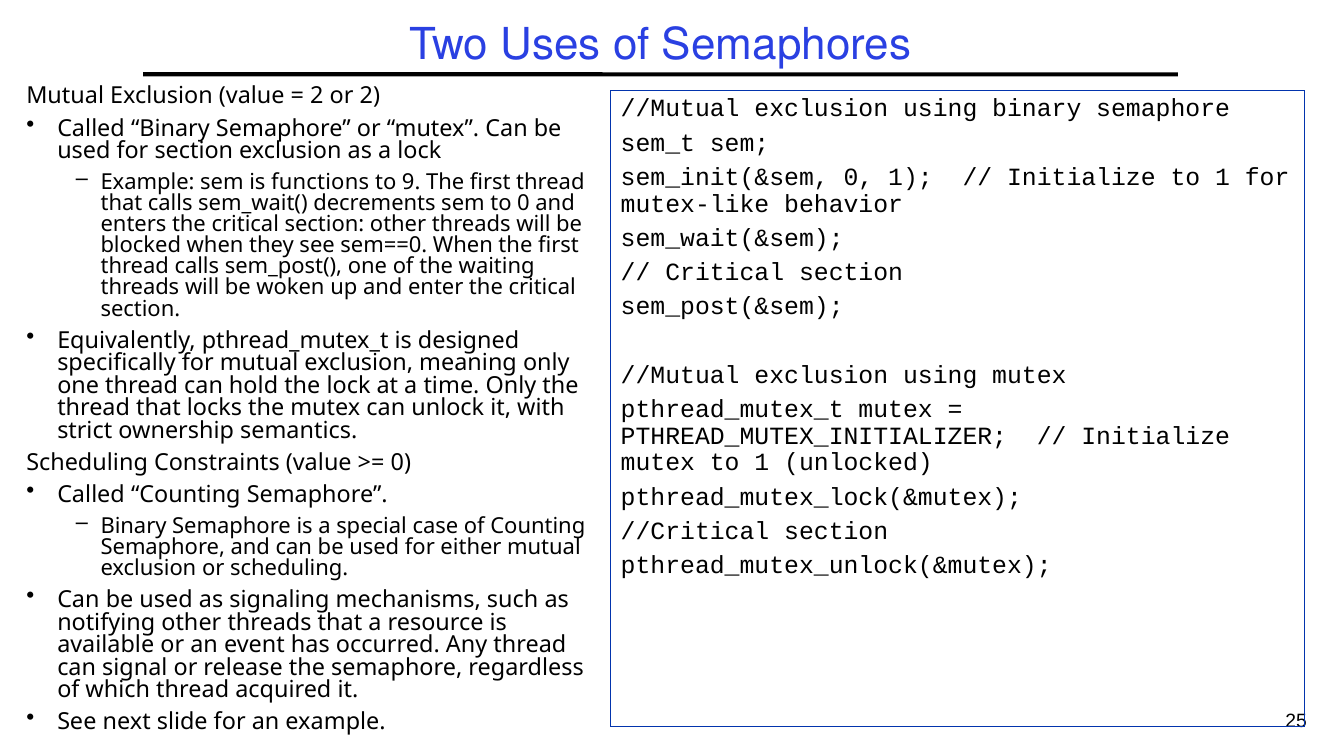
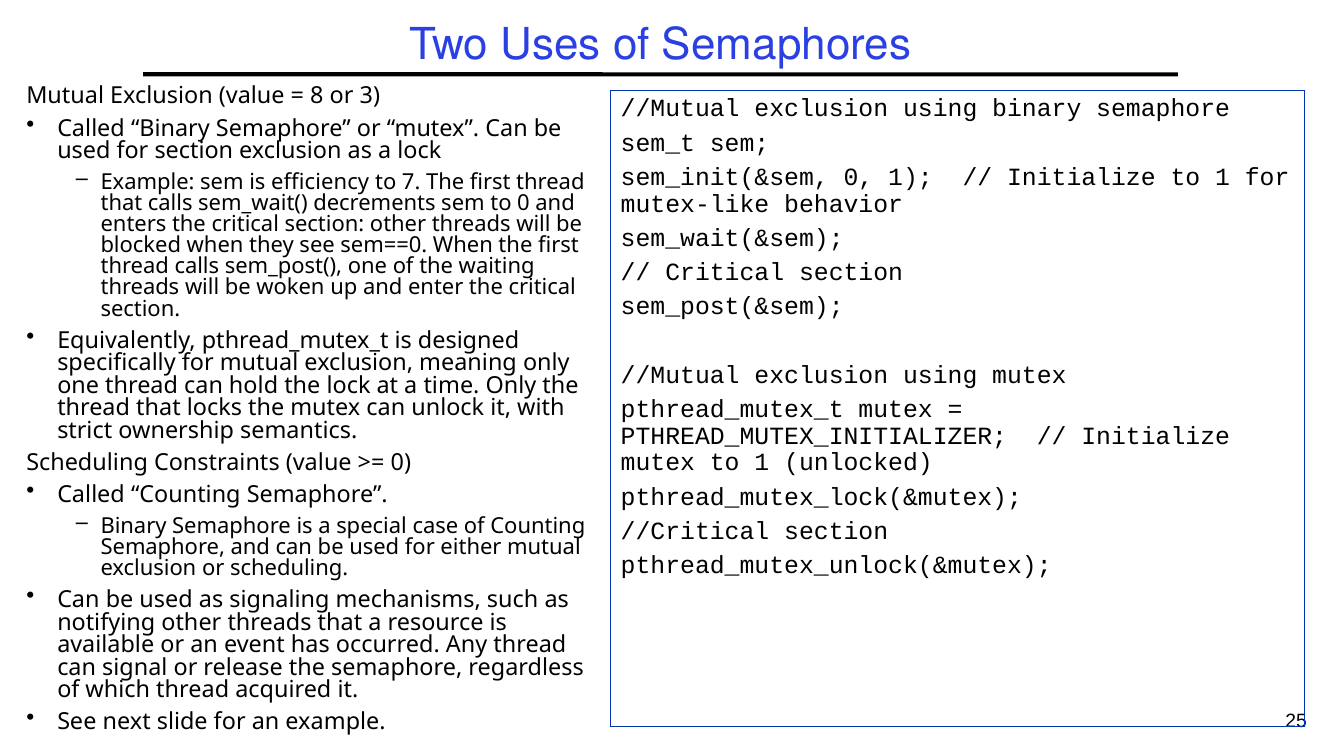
2: 2 -> 8 (317, 96)
or 2: 2 -> 3 (370, 96)
functions: functions -> efficiency (320, 182)
9: 9 -> 7 (411, 182)
